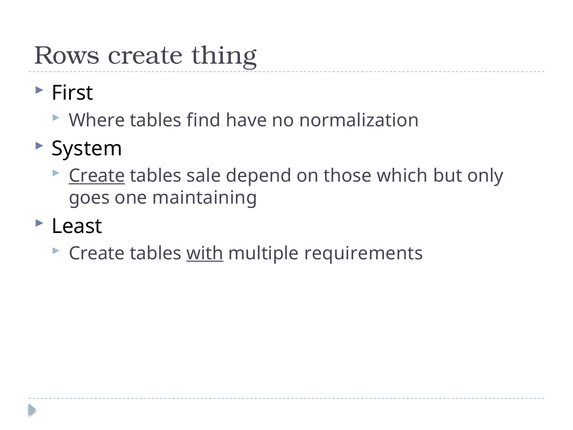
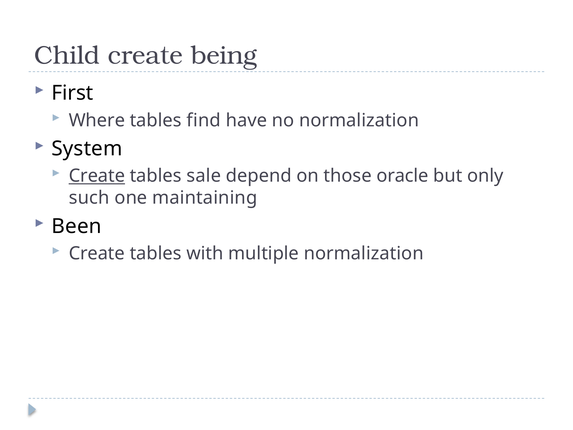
Rows: Rows -> Child (67, 55)
thing: thing -> being (224, 55)
which: which -> oracle (402, 176)
goes: goes -> such (89, 198)
Least: Least -> Been (77, 226)
with underline: present -> none (205, 253)
multiple requirements: requirements -> normalization (364, 253)
